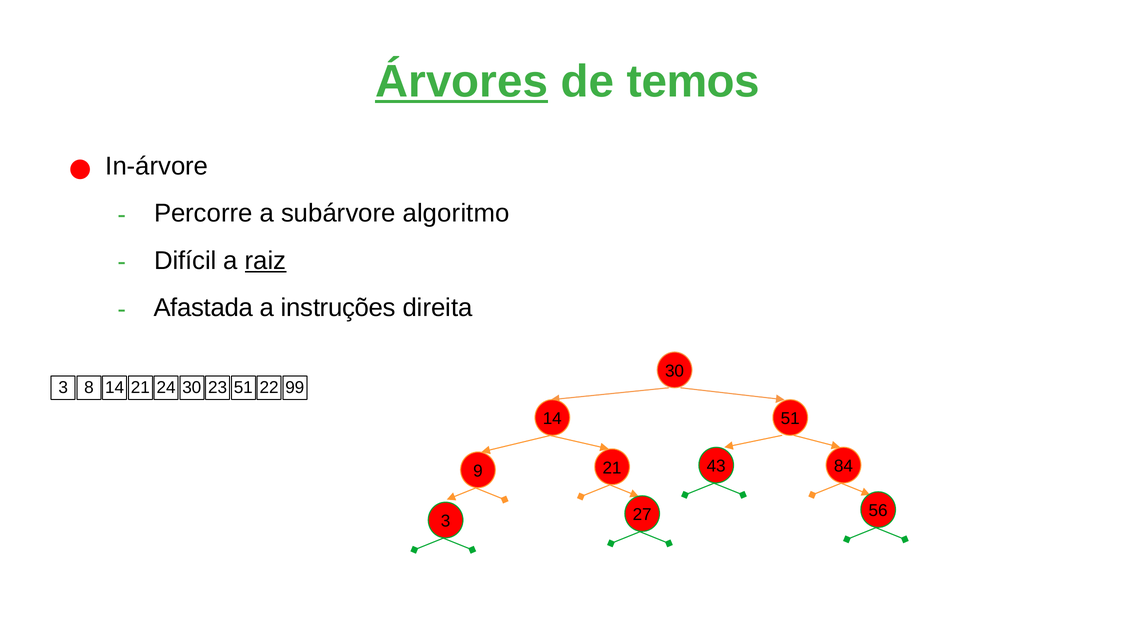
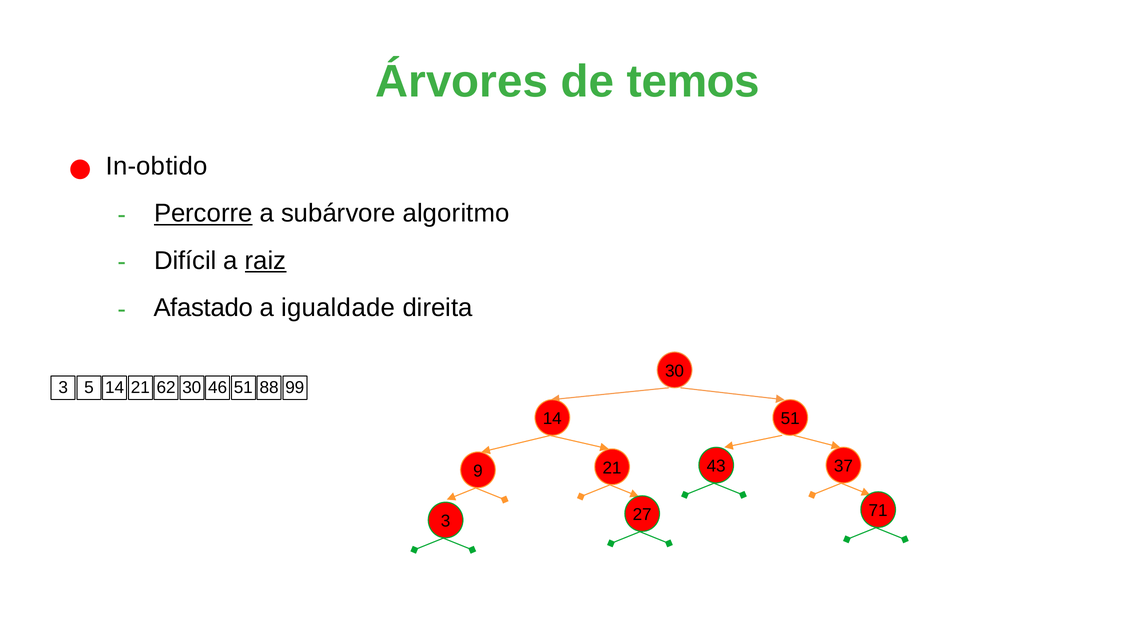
Árvores underline: present -> none (462, 82)
In-árvore: In-árvore -> In-obtido (157, 167)
Percorre underline: none -> present (203, 214)
Afastada: Afastada -> Afastado (203, 308)
instruções: instruções -> igualdade (338, 308)
8: 8 -> 5 (89, 388)
24: 24 -> 62 (166, 388)
23: 23 -> 46 (218, 388)
22: 22 -> 88 (269, 388)
84: 84 -> 37 (843, 467)
56: 56 -> 71 (878, 511)
